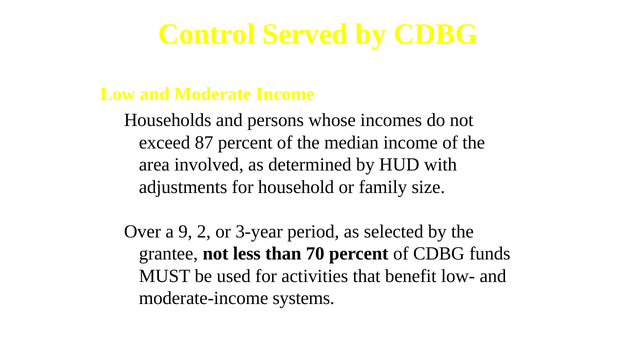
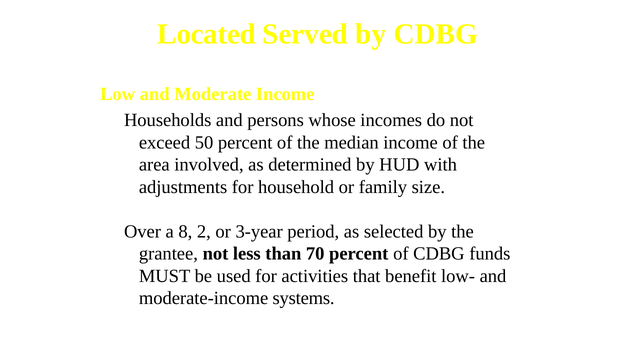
Control: Control -> Located (207, 34)
87: 87 -> 50 (204, 142)
9: 9 -> 8 (185, 231)
